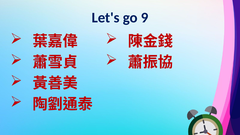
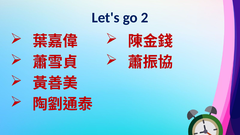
9: 9 -> 2 (145, 18)
